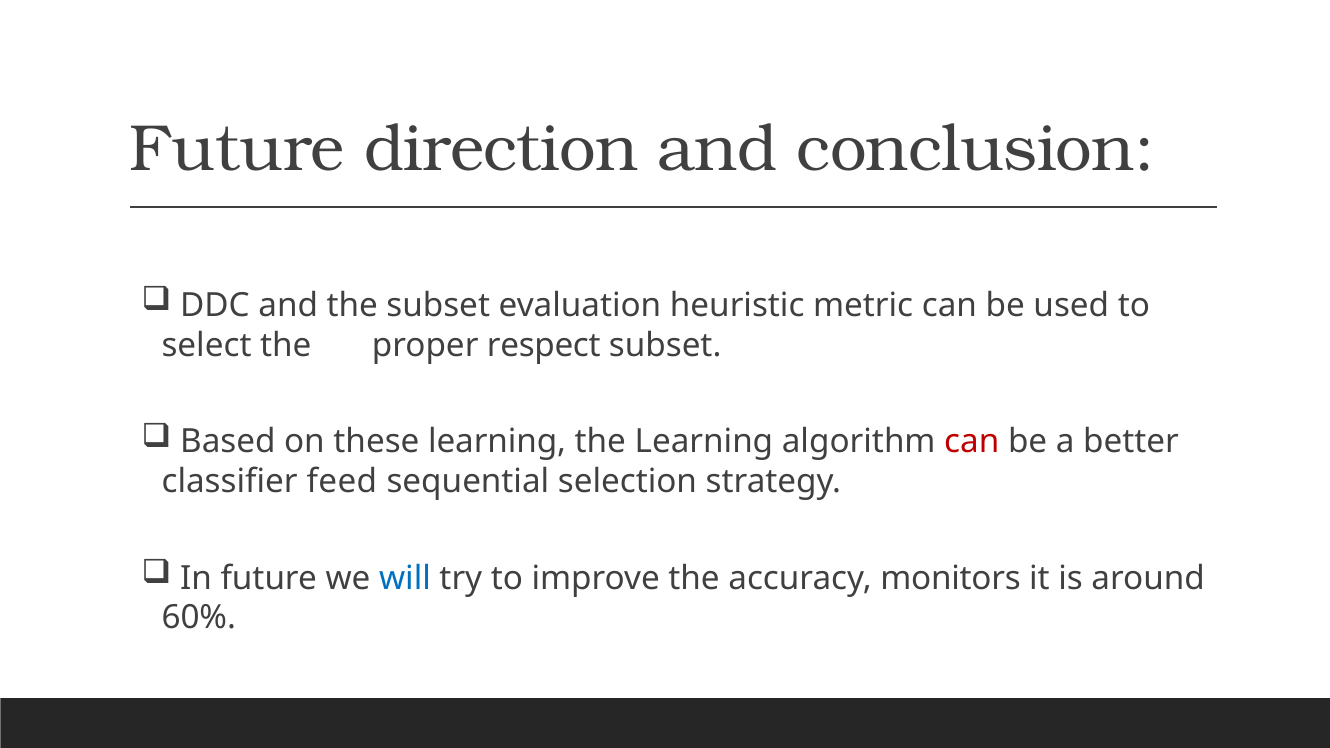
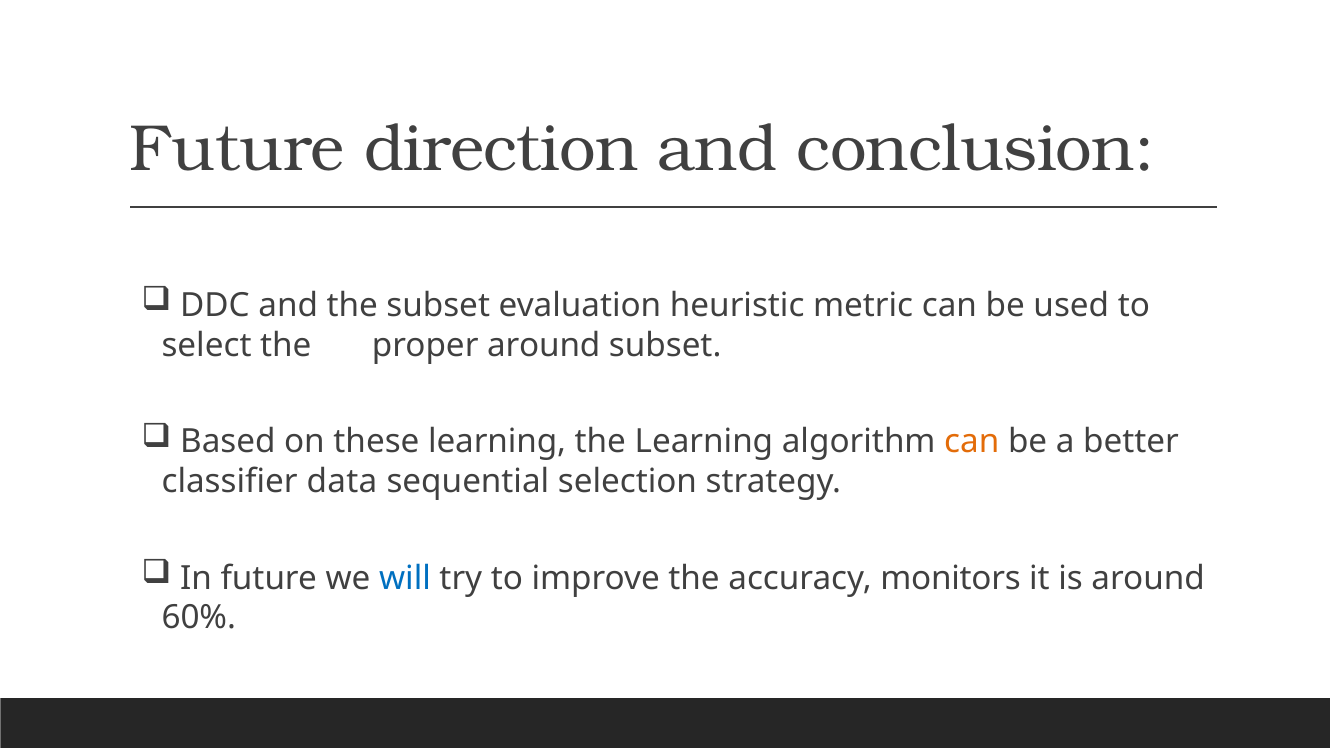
proper respect: respect -> around (544, 345)
can colour: red -> orange (972, 442)
feed: feed -> data (342, 482)
